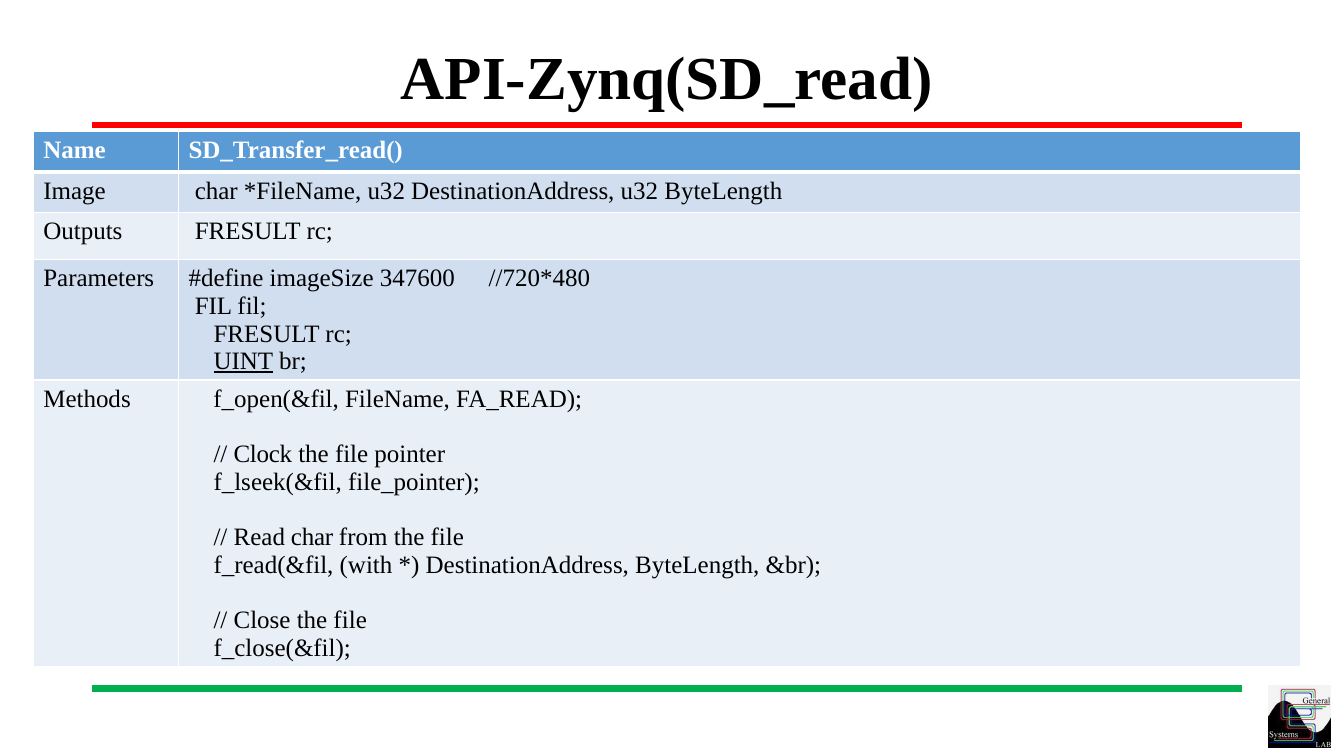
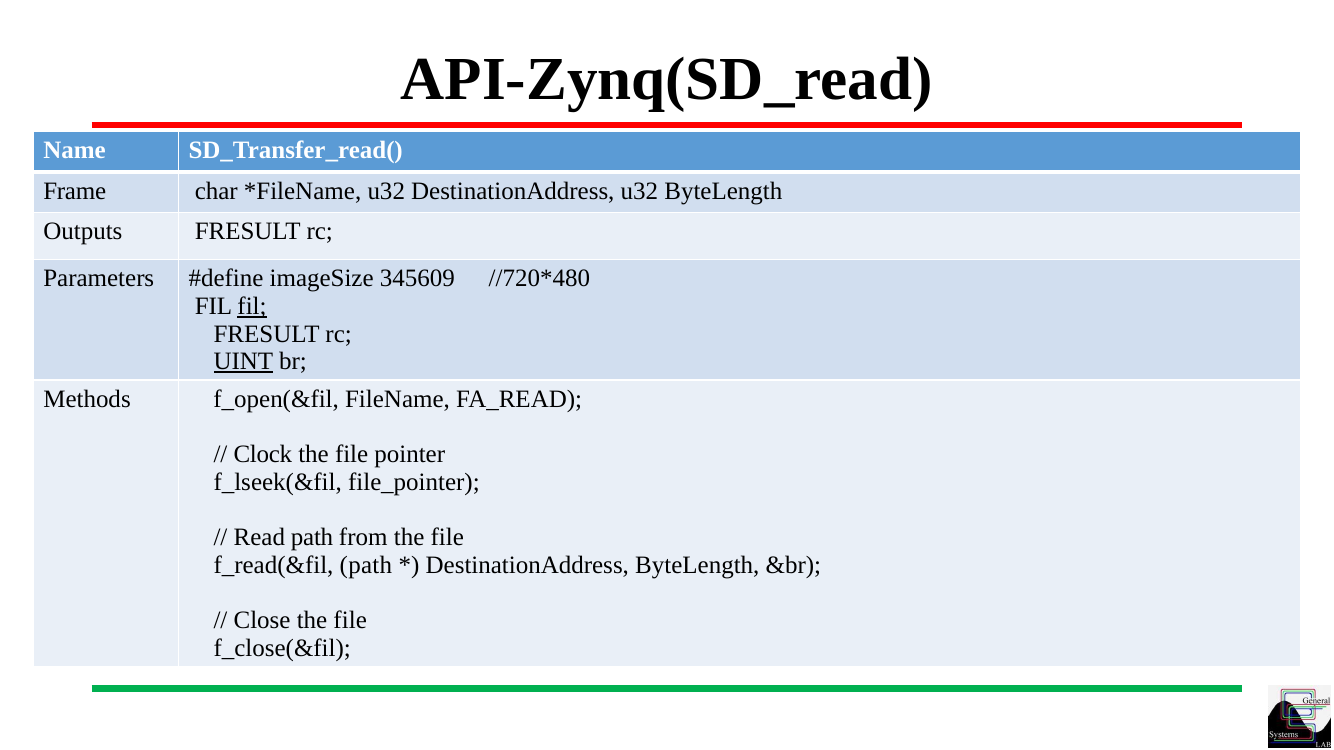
Image: Image -> Frame (75, 191)
347600: 347600 -> 345609 (417, 279)
fil underline: none -> present (252, 306)
Read char: char -> path (312, 538)
with: with -> path (366, 565)
